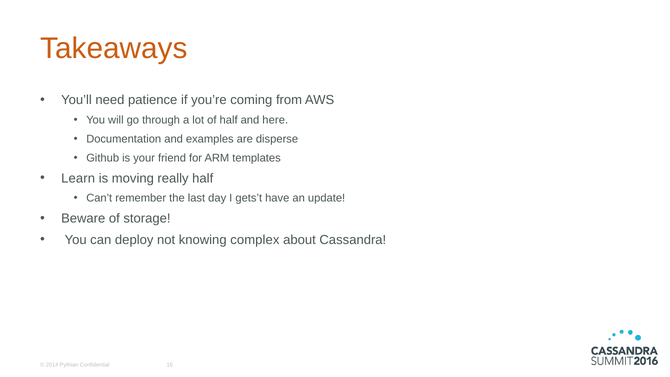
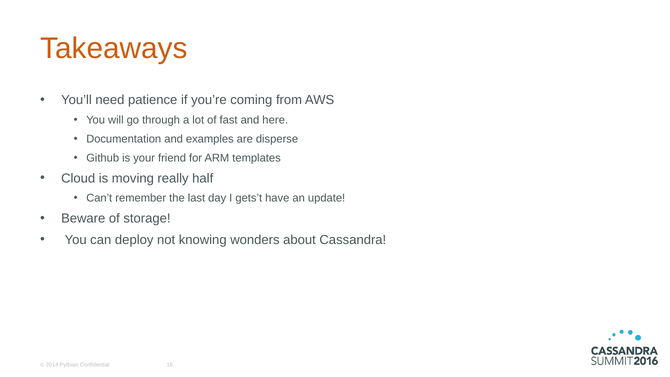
of half: half -> fast (229, 120)
Learn: Learn -> Cloud (78, 178)
complex: complex -> wonders (255, 240)
